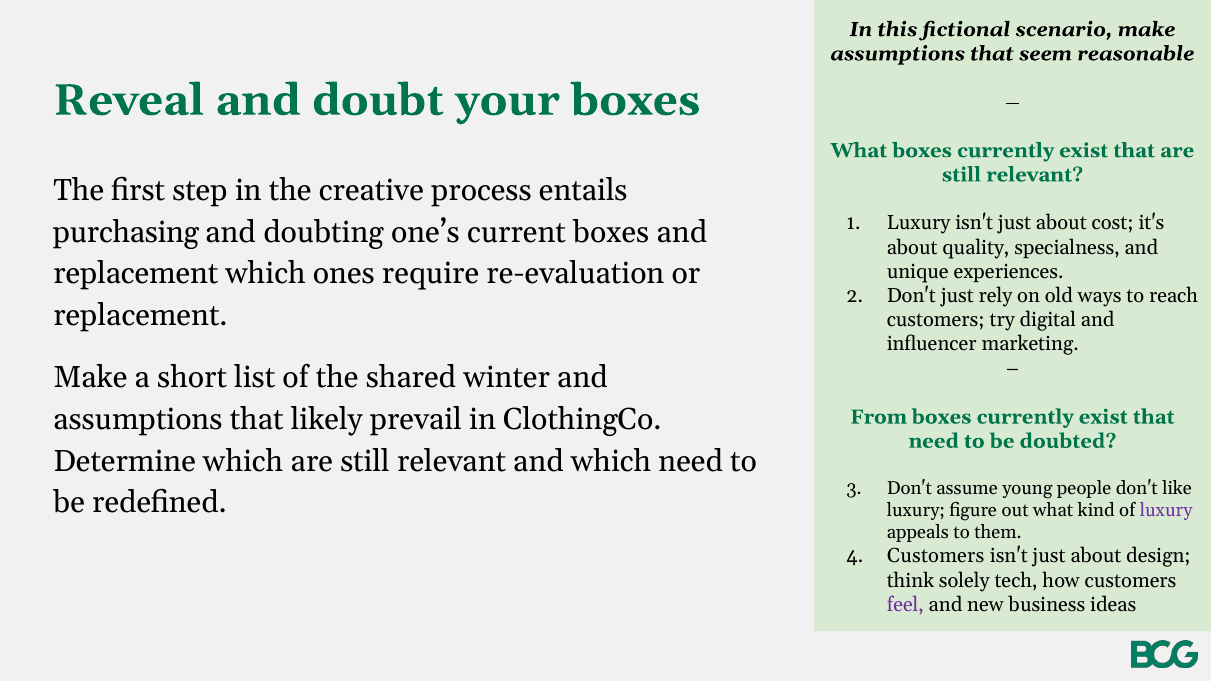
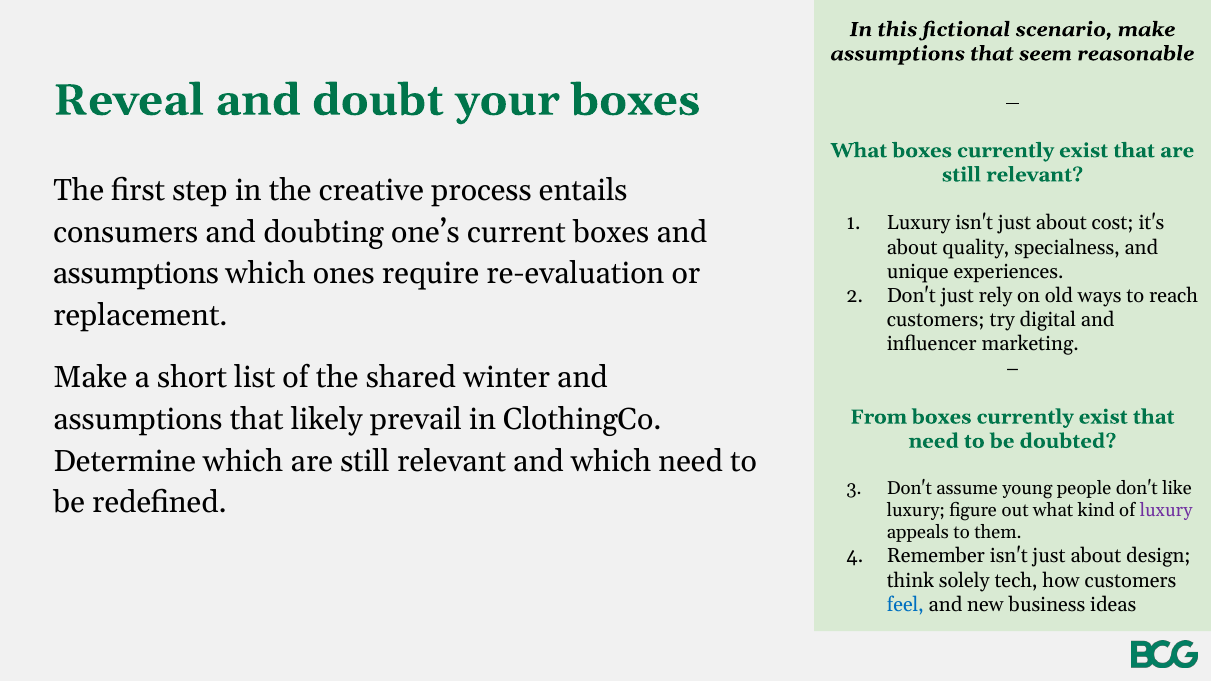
purchasing: purchasing -> consumers (126, 232)
replacement: replacement -> assumptions (136, 274)
Customers: Customers -> Remember (936, 556)
feel colour: purple -> blue (905, 605)
